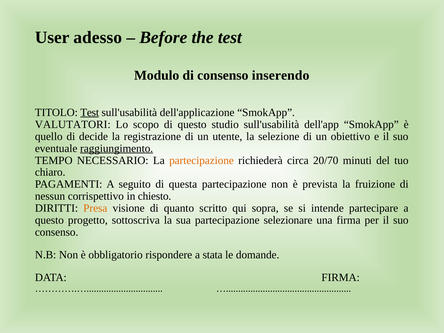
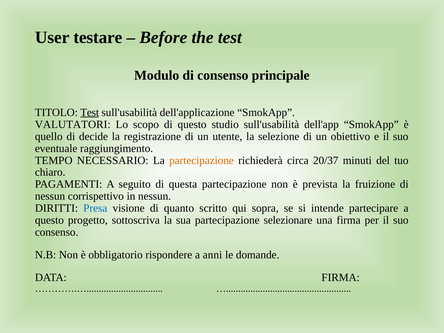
adesso: adesso -> testare (98, 37)
inserendo: inserendo -> principale (281, 75)
raggiungimento underline: present -> none (117, 148)
20/70: 20/70 -> 20/37 (326, 160)
in chiesto: chiesto -> nessun (155, 196)
Presa colour: orange -> blue (95, 208)
stata: stata -> anni (212, 255)
